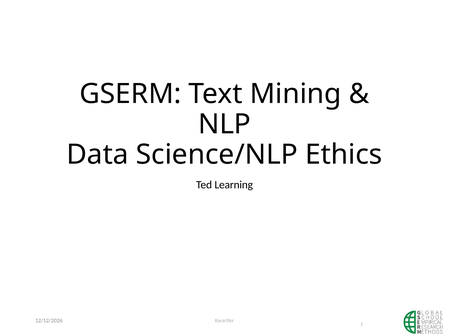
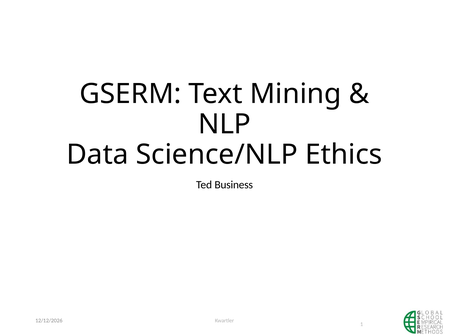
Learning: Learning -> Business (234, 185)
